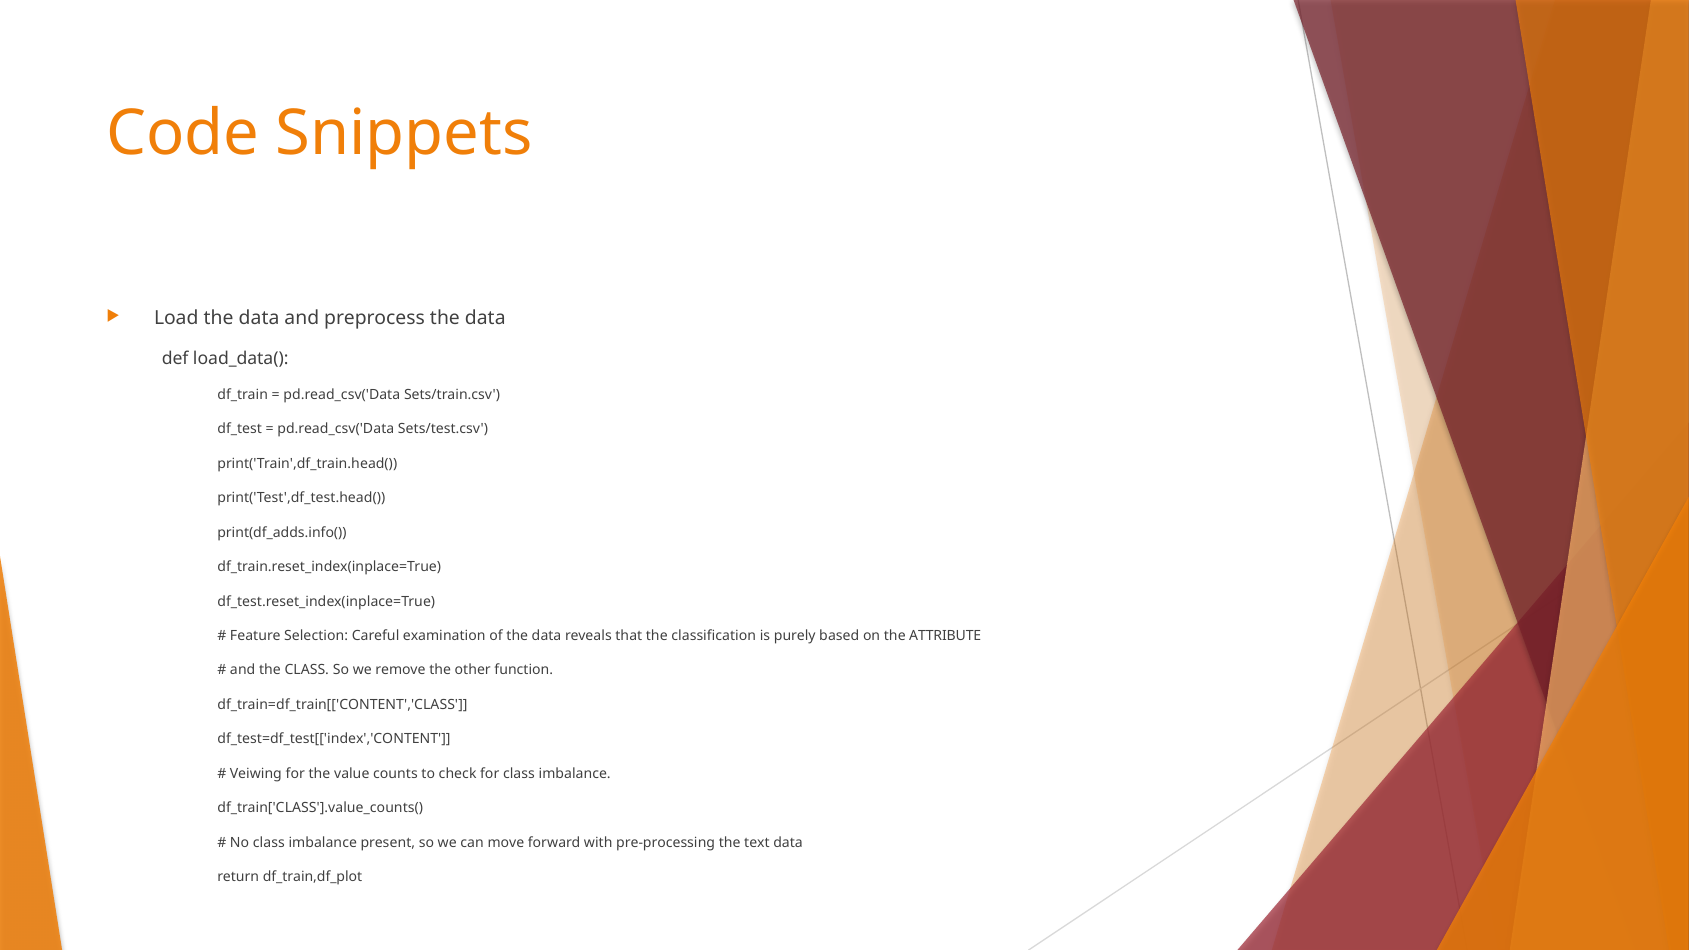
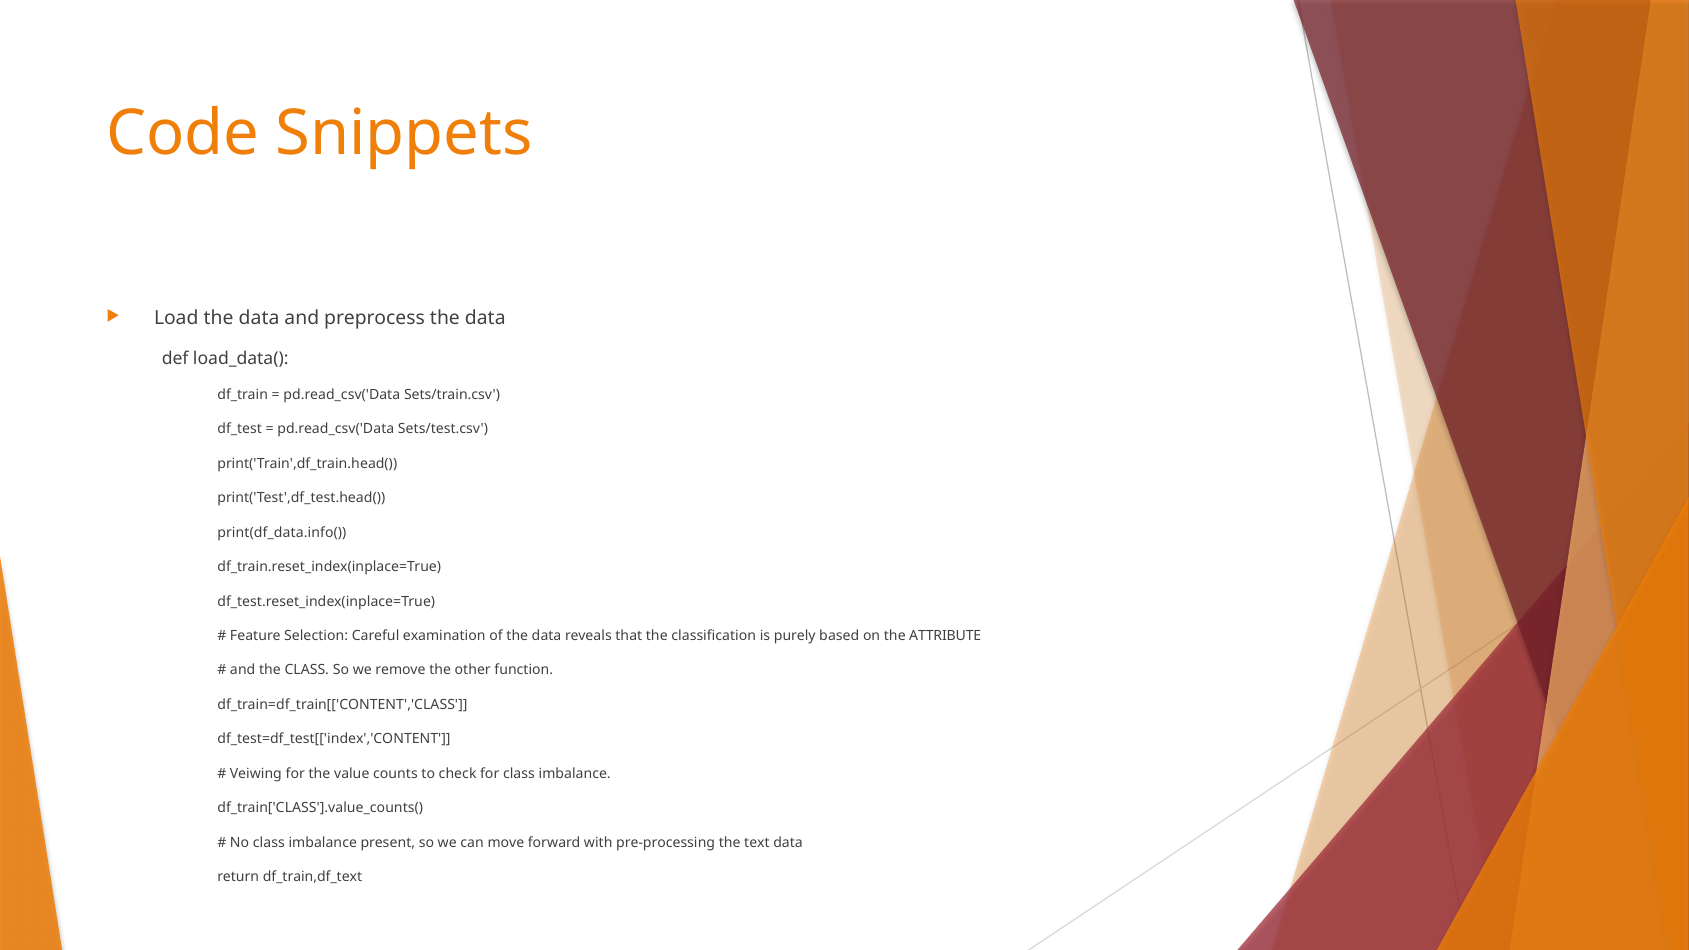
print(df_adds.info(: print(df_adds.info( -> print(df_data.info( (282, 533)
df_train,df_plot: df_train,df_plot -> df_train,df_text (313, 877)
